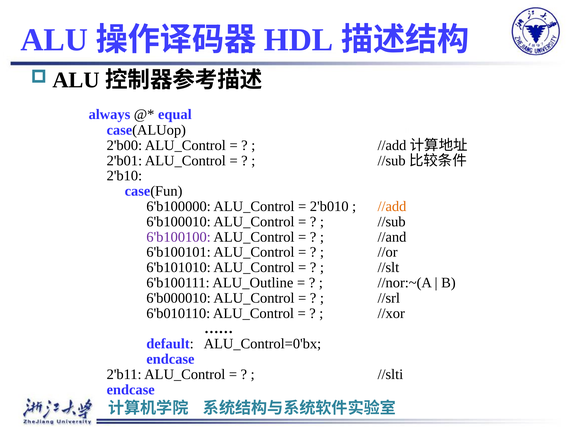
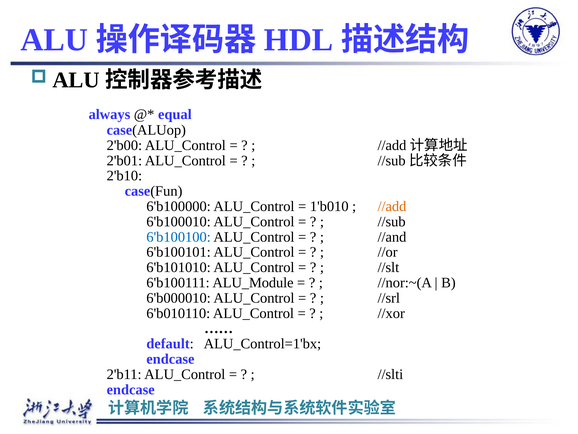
2'b010: 2'b010 -> 1'b010 (329, 206)
6'b100100 colour: purple -> blue (179, 237)
ALU_Outline: ALU_Outline -> ALU_Module (253, 282)
ALU_Control=0'bx: ALU_Control=0'bx -> ALU_Control=1'bx (262, 343)
